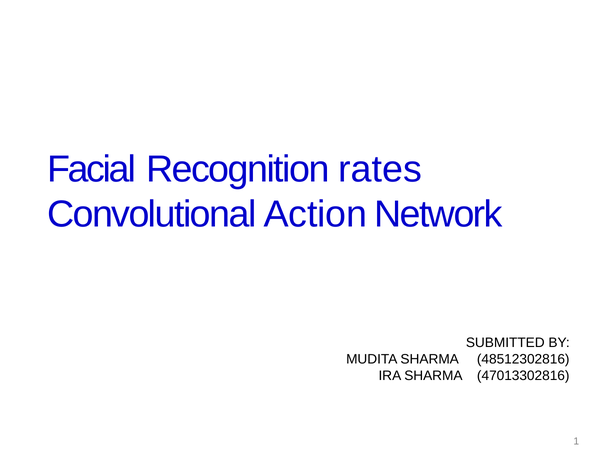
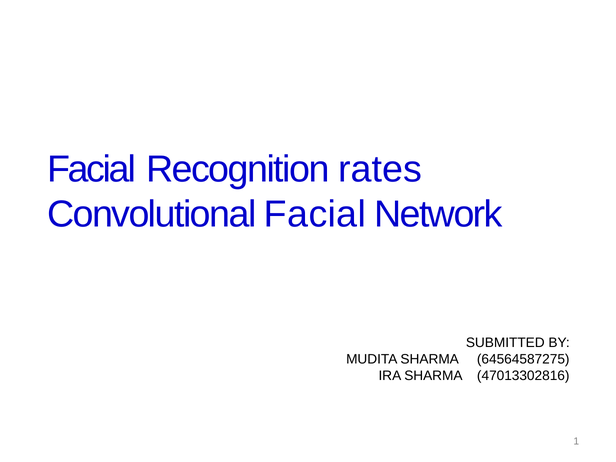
Convolutional Action: Action -> Facial (315, 214)
48512302816: 48512302816 -> 64564587275 (523, 359)
